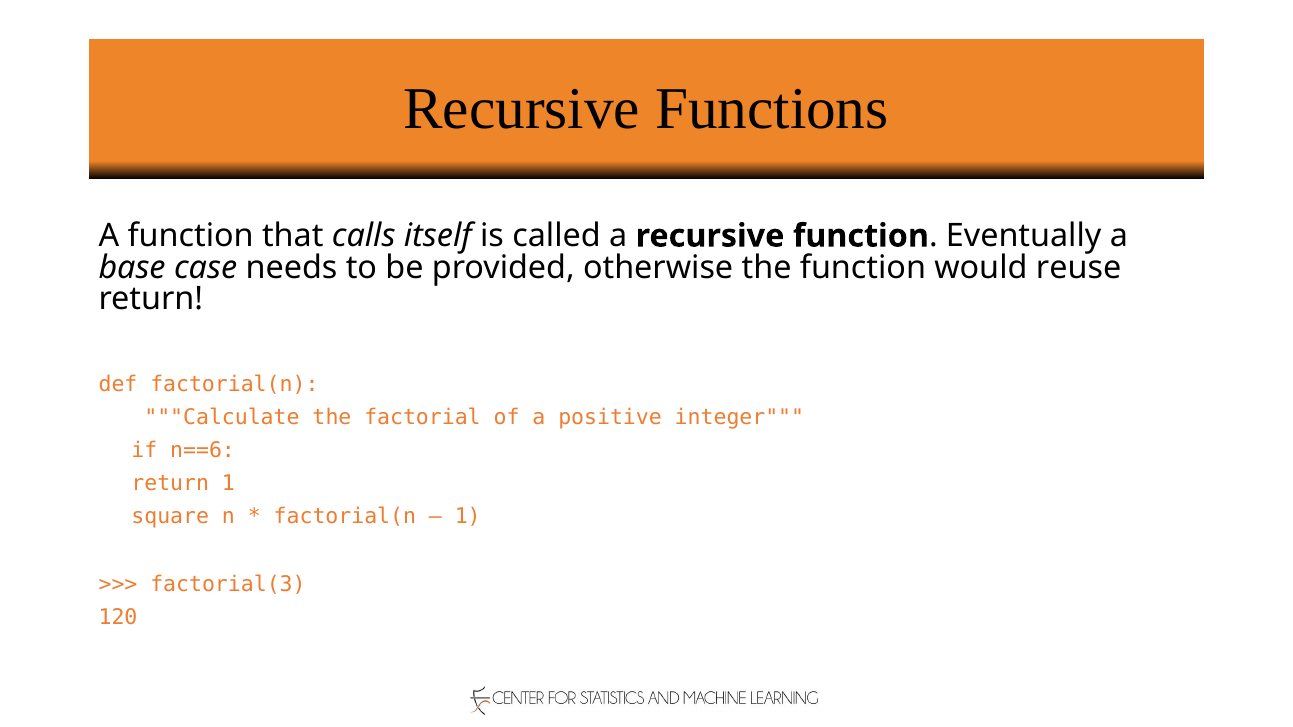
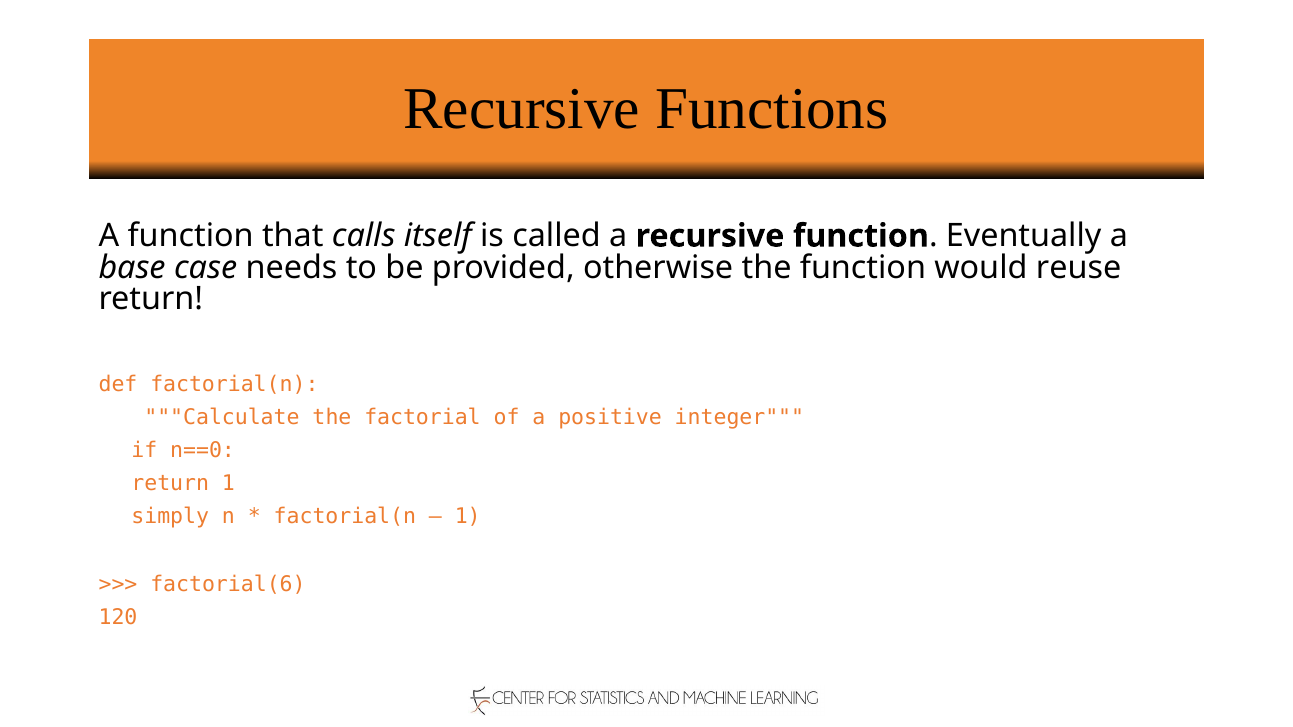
n==6: n==6 -> n==0 (203, 451)
square: square -> simply (170, 517)
factorial(3: factorial(3 -> factorial(6 (228, 585)
